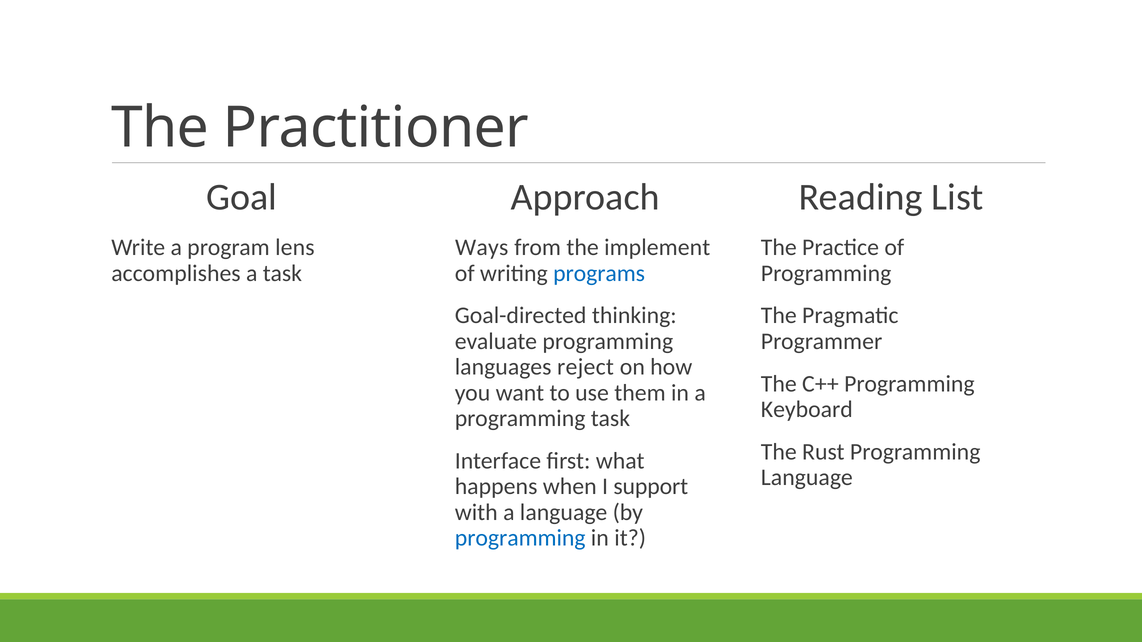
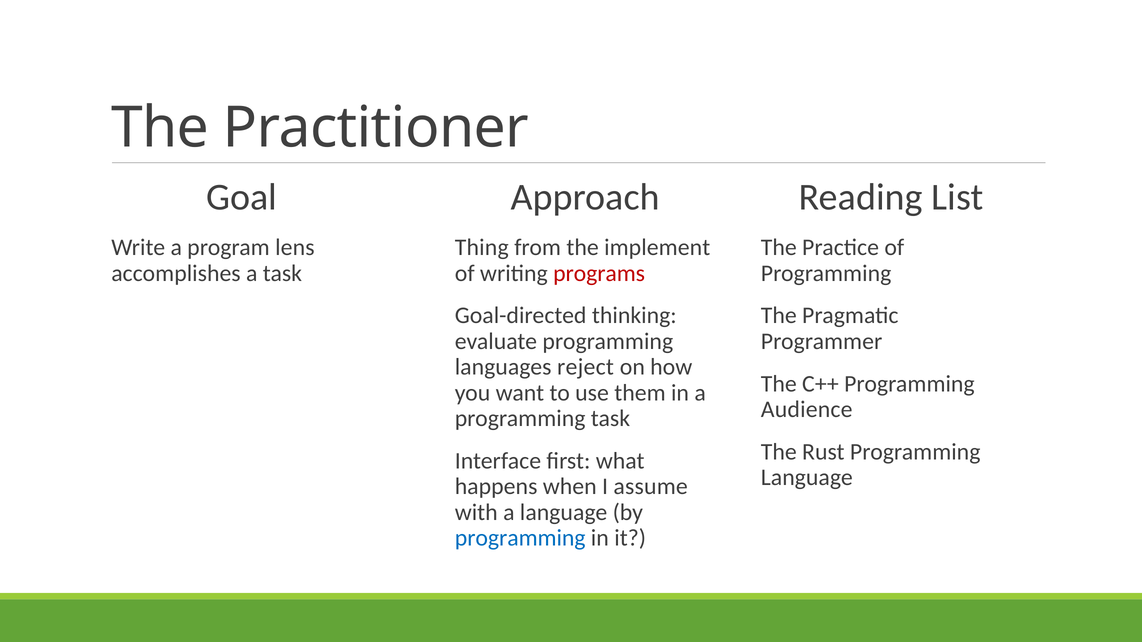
Ways: Ways -> Thing (482, 248)
programs colour: blue -> red (599, 273)
Keyboard: Keyboard -> Audience (807, 410)
support: support -> assume (651, 487)
